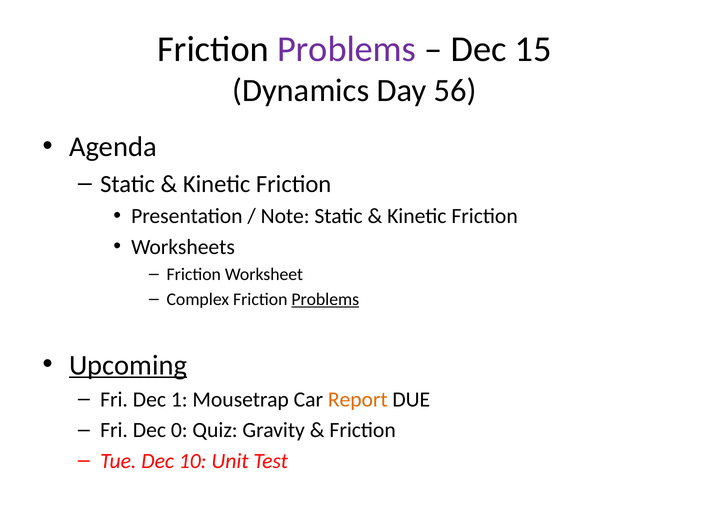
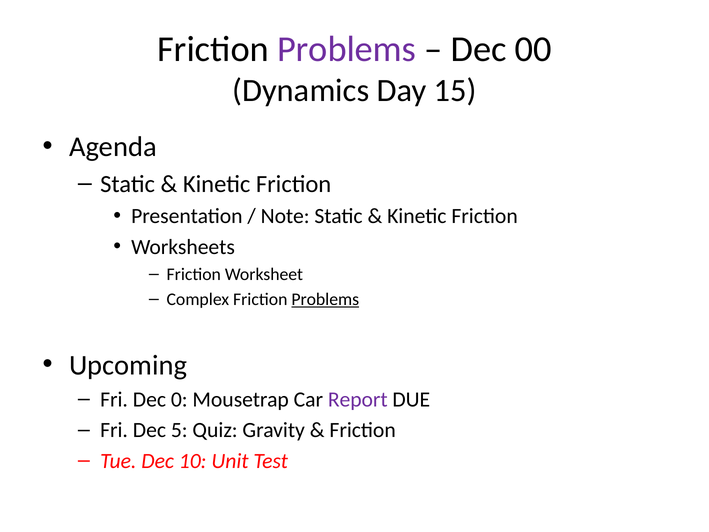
15: 15 -> 00 (533, 49)
56: 56 -> 15 (455, 90)
Upcoming underline: present -> none (128, 365)
1: 1 -> 0 (179, 399)
Report colour: orange -> purple (358, 399)
0: 0 -> 5 (179, 430)
